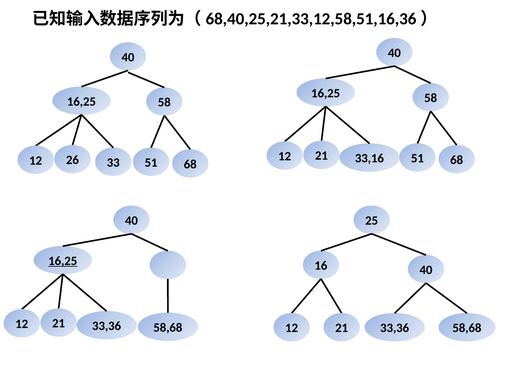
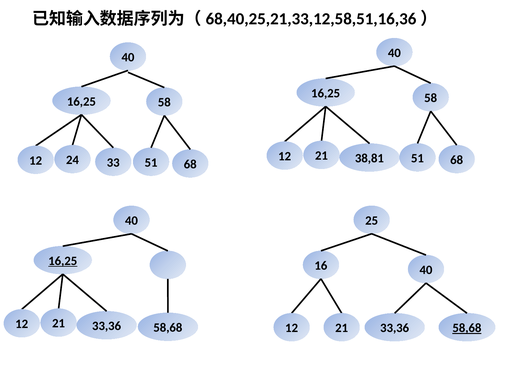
33,16: 33,16 -> 38,81 (369, 158)
26: 26 -> 24 (72, 160)
58,68 underline: none -> present (467, 328)
